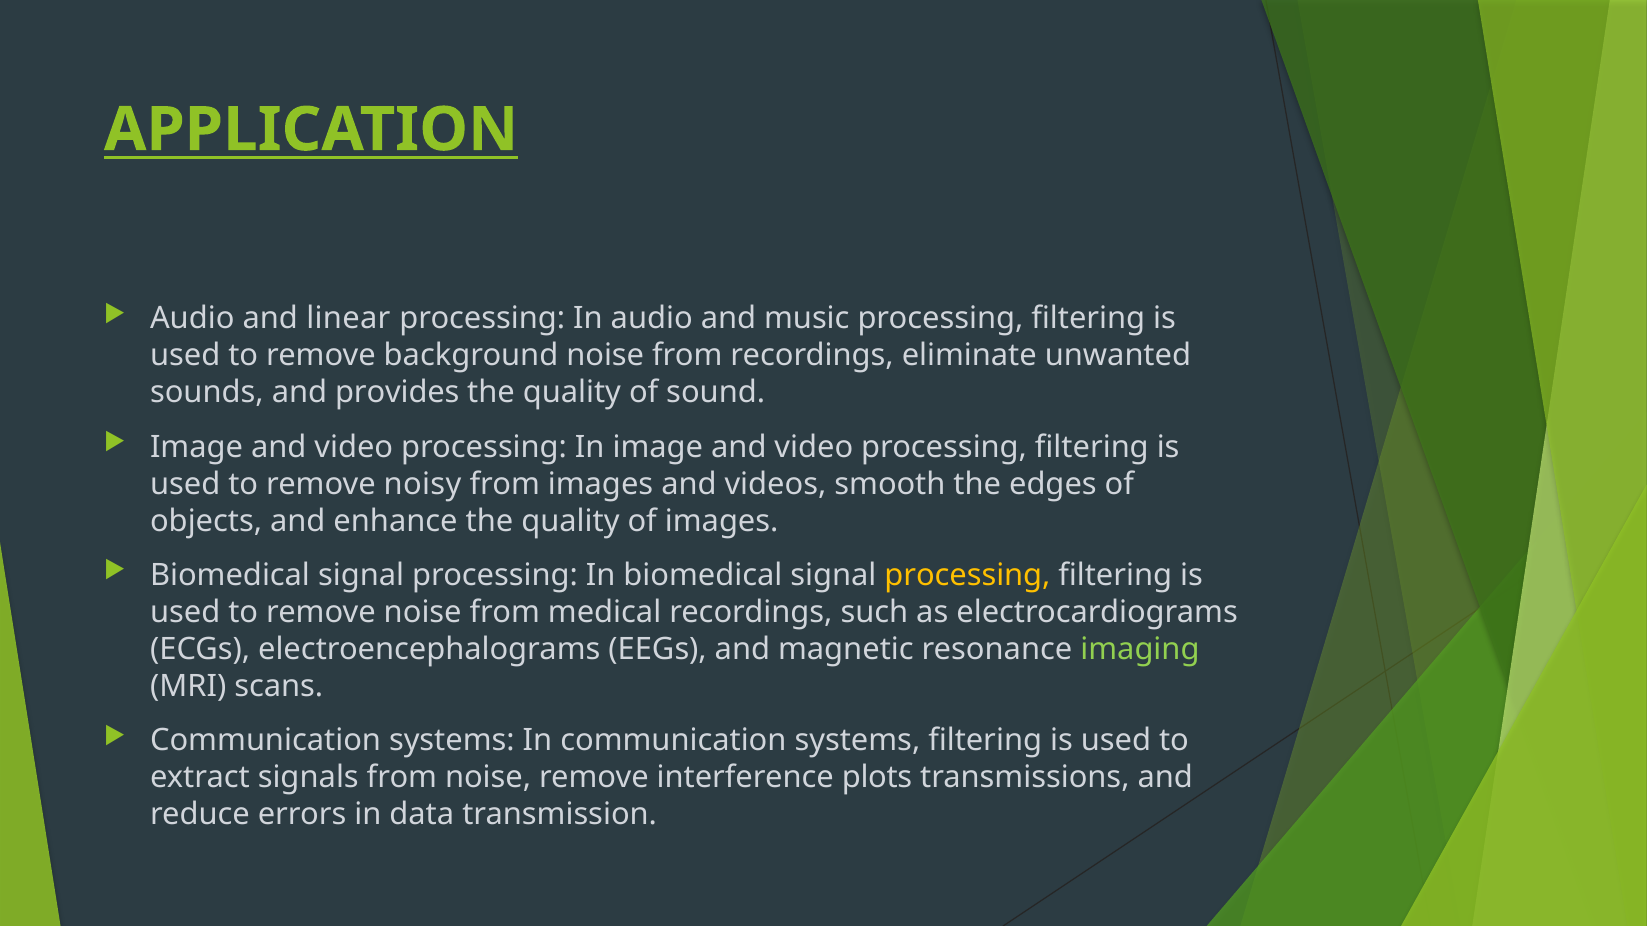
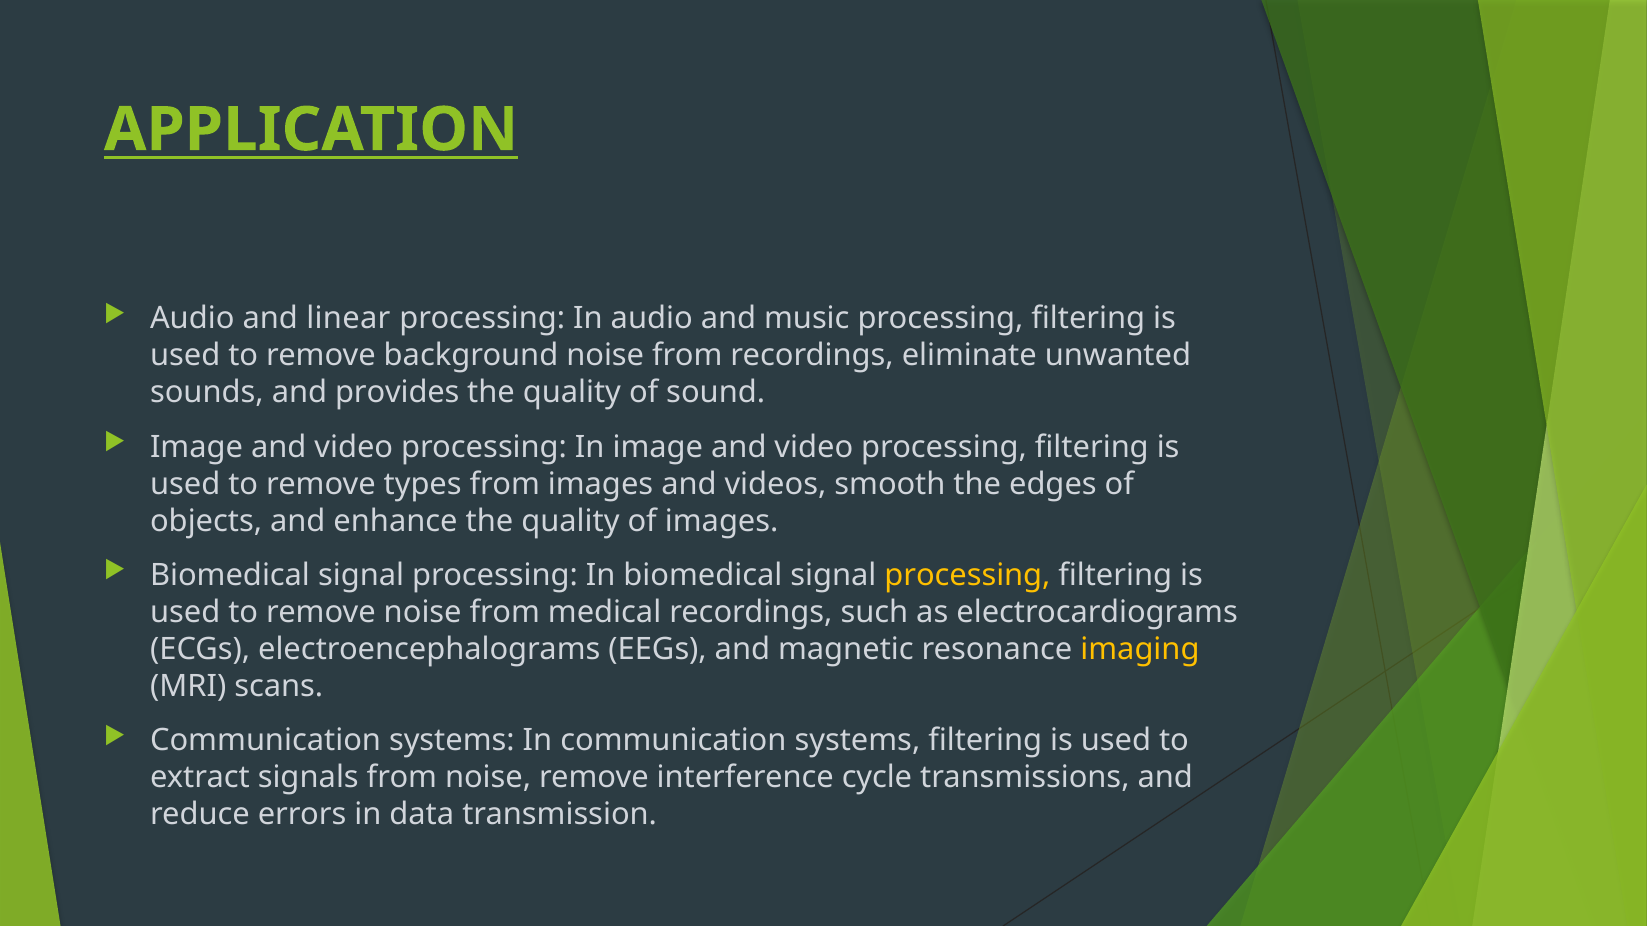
noisy: noisy -> types (423, 484)
imaging colour: light green -> yellow (1140, 650)
plots: plots -> cycle (877, 778)
